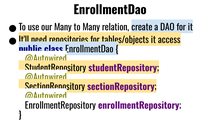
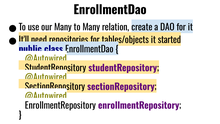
access: access -> started (169, 40)
